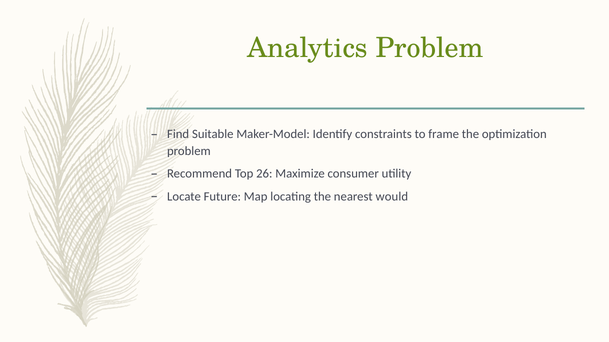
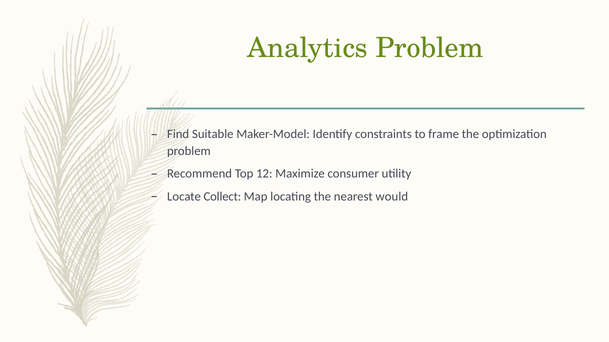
26: 26 -> 12 (264, 174)
Future: Future -> Collect (222, 197)
